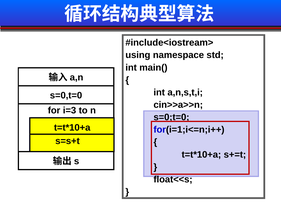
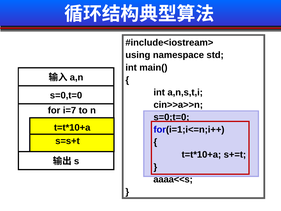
i=3: i=3 -> i=7 (70, 110)
float<<s: float<<s -> aaaa<<s (173, 179)
